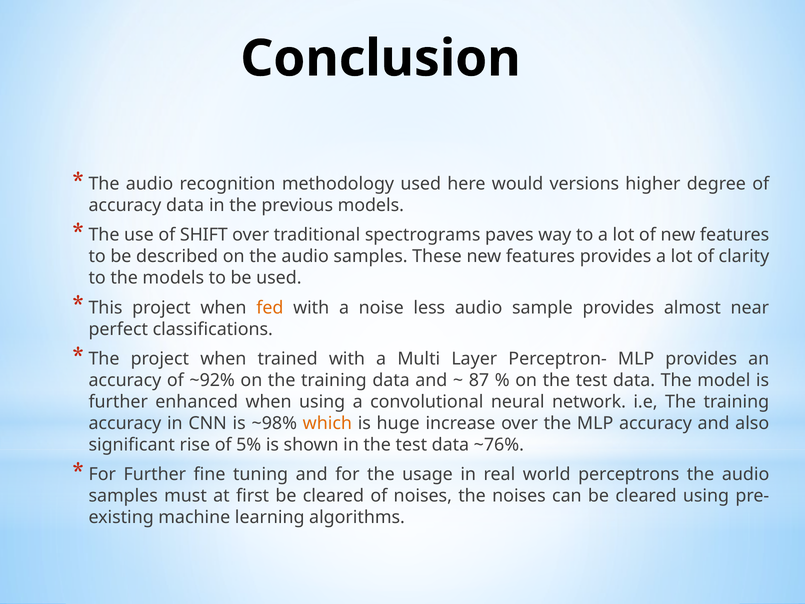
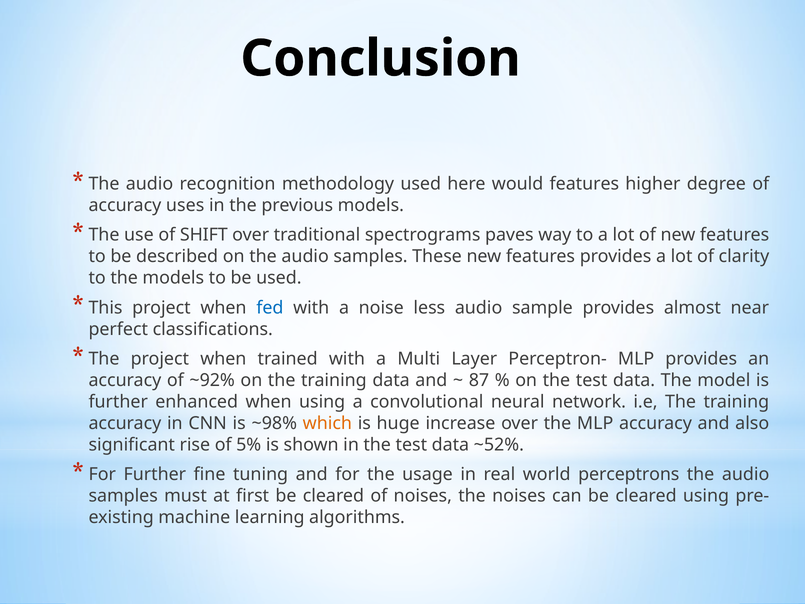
would versions: versions -> features (584, 184)
accuracy data: data -> uses (185, 205)
fed colour: orange -> blue (270, 308)
~76%: ~76% -> ~52% (499, 445)
